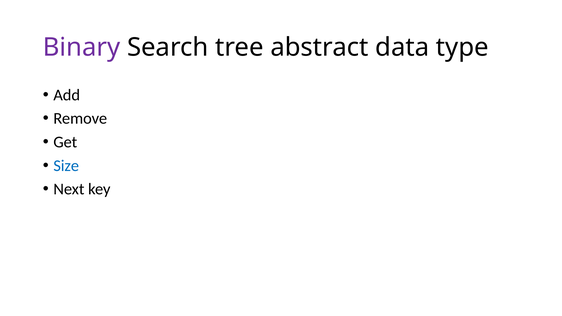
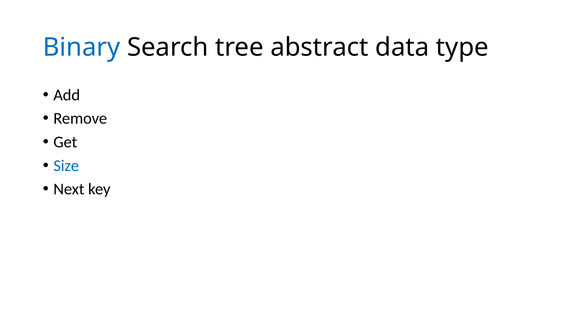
Binary colour: purple -> blue (82, 47)
